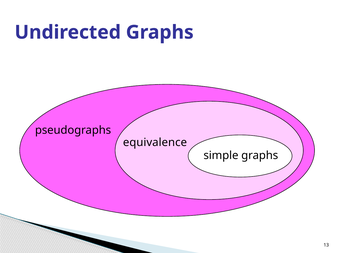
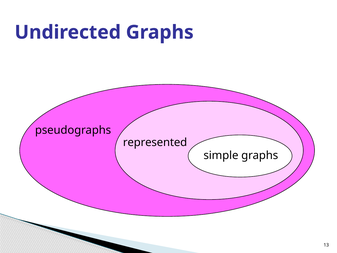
equivalence: equivalence -> represented (155, 142)
